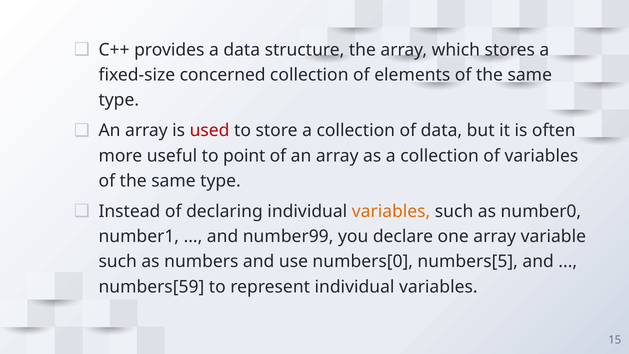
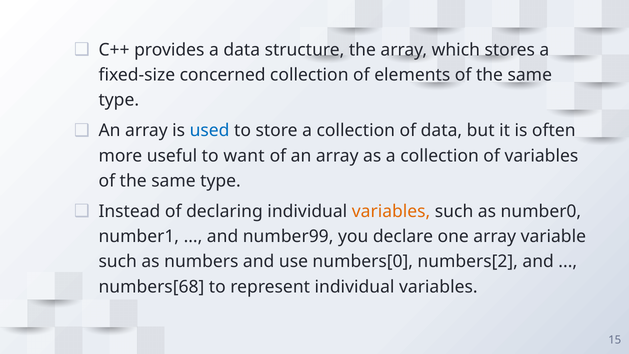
used colour: red -> blue (210, 131)
point: point -> want (244, 156)
numbers[5: numbers[5 -> numbers[2 (468, 262)
numbers[59: numbers[59 -> numbers[68 (151, 287)
